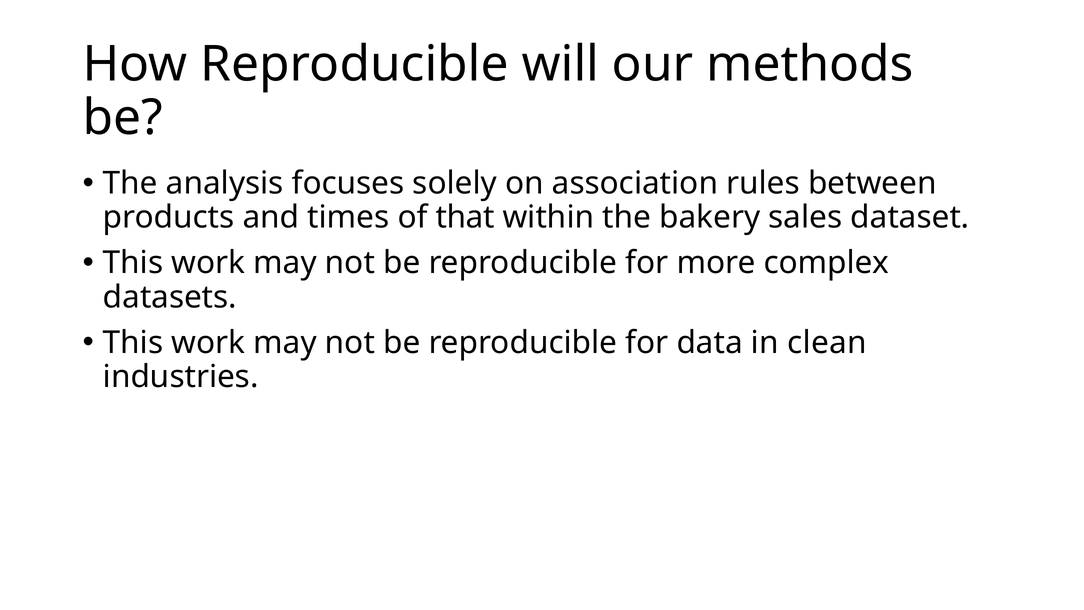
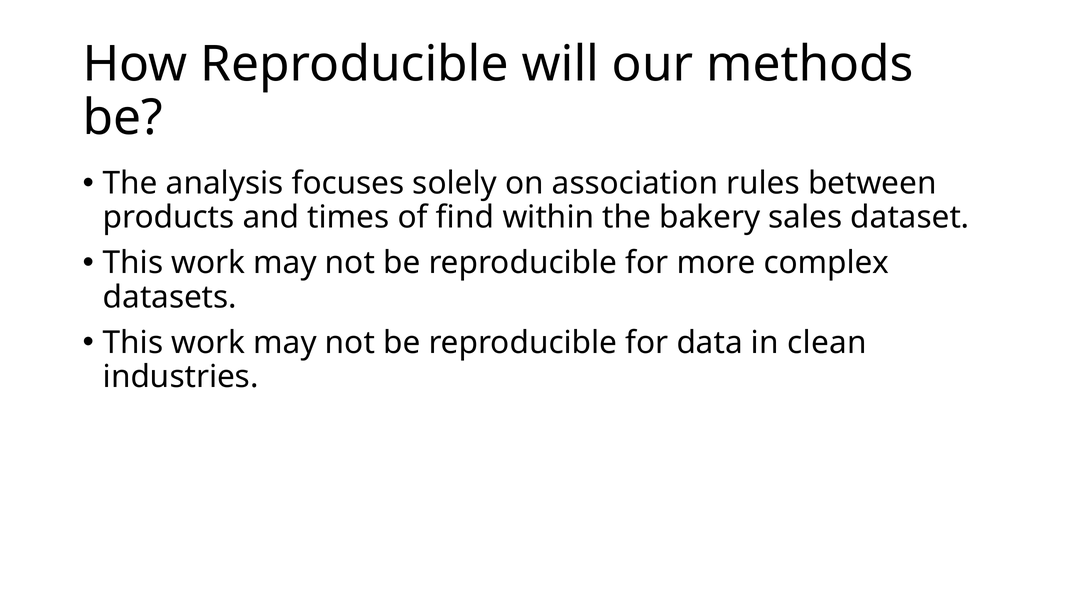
that: that -> find (465, 217)
